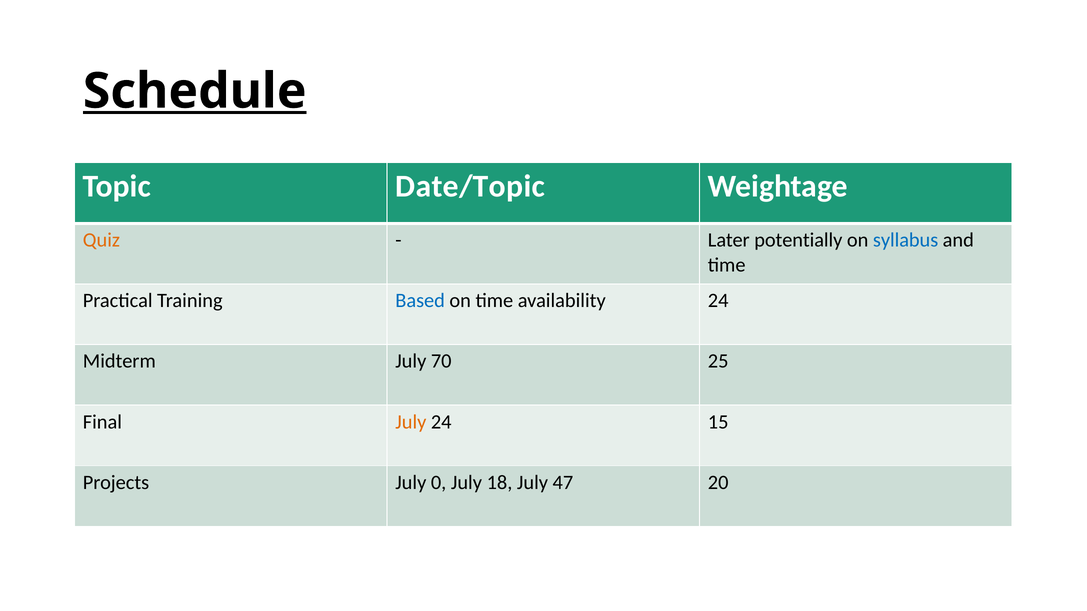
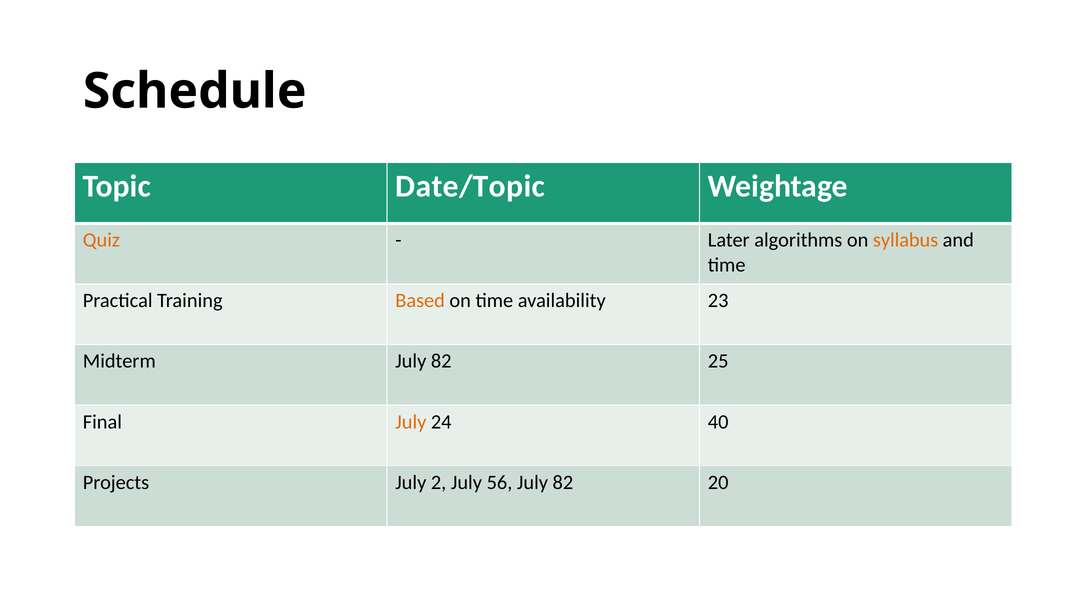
Schedule underline: present -> none (195, 91)
potentially: potentially -> algorithms (798, 240)
syllabus colour: blue -> orange (906, 240)
Based colour: blue -> orange (420, 301)
availability 24: 24 -> 23 (718, 301)
Midterm July 70: 70 -> 82 (441, 362)
15: 15 -> 40 (718, 422)
0: 0 -> 2 (439, 483)
18: 18 -> 56 (499, 483)
47: 47 -> 82 (563, 483)
